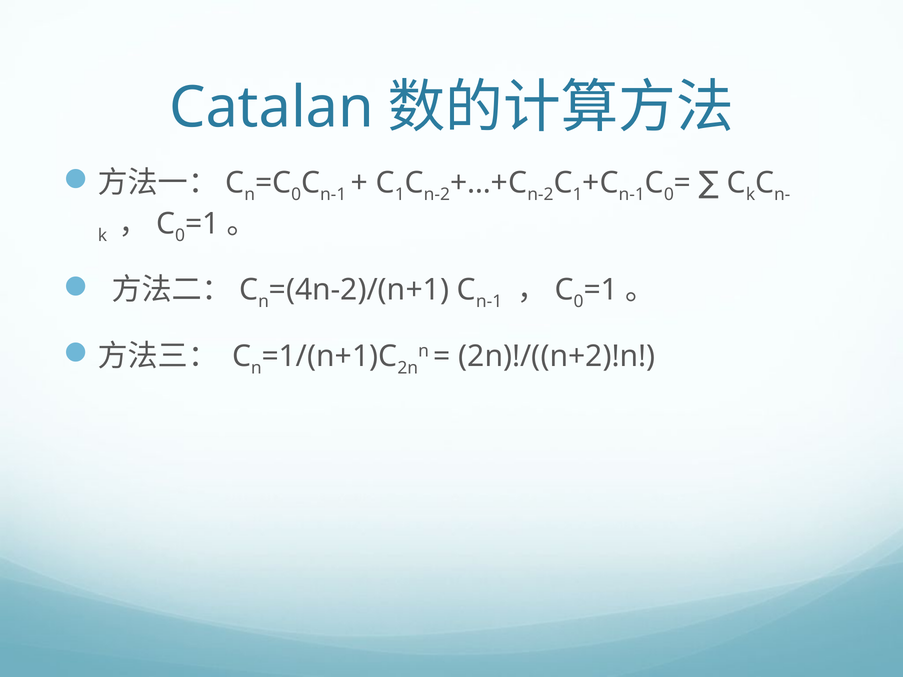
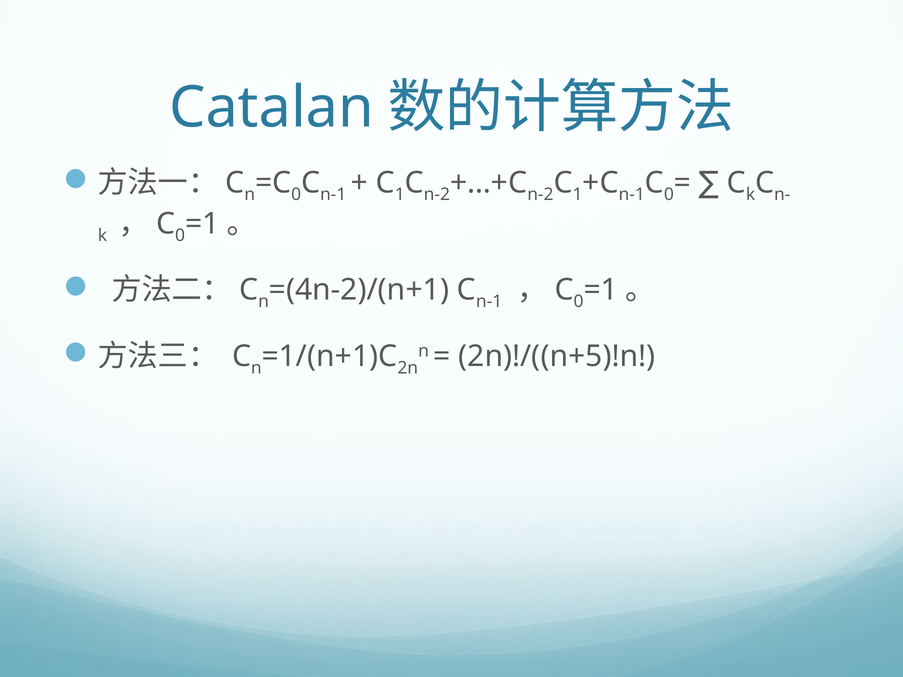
2n)!/((n+2)!n: 2n)!/((n+2)!n -> 2n)!/((n+5)!n (557, 356)
